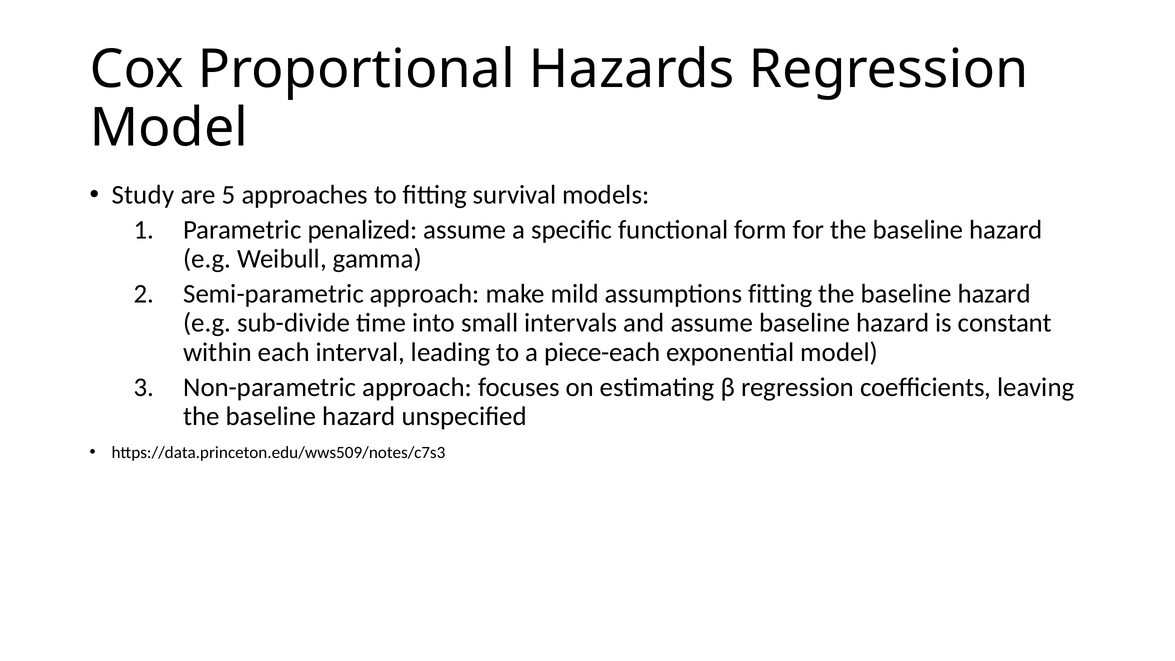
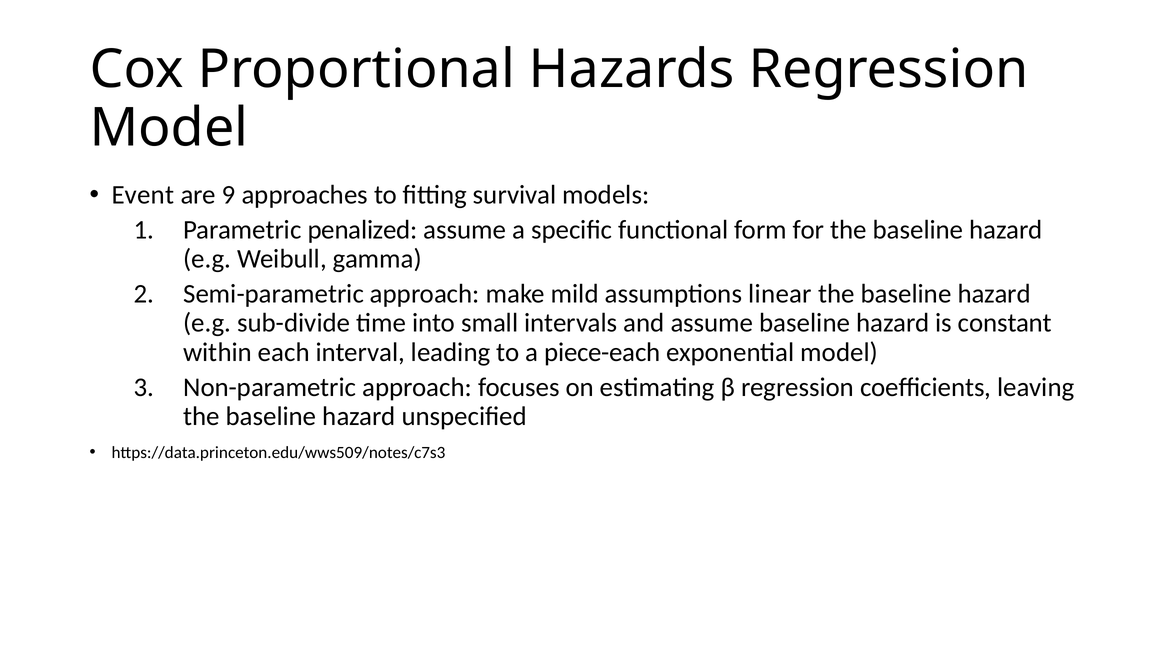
Study: Study -> Event (143, 195)
5: 5 -> 9 (229, 195)
assumptions fitting: fitting -> linear (780, 294)
